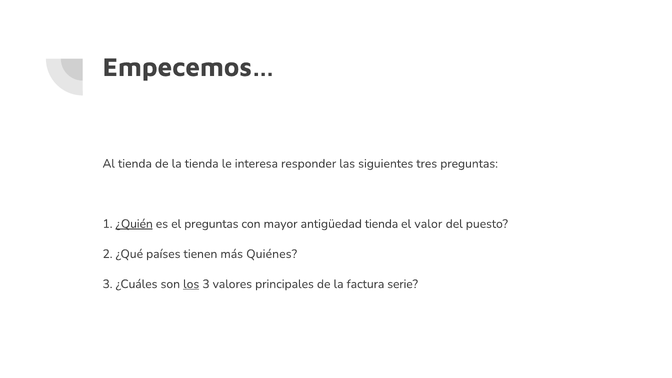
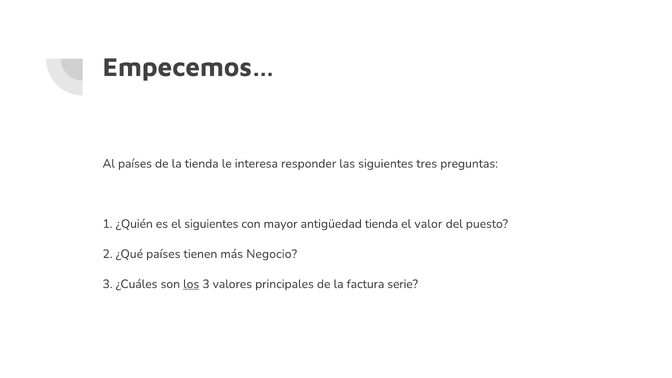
Al tienda: tienda -> países (135, 164)
¿Quién underline: present -> none (134, 224)
el preguntas: preguntas -> siguientes (211, 224)
Quiénes: Quiénes -> Negocio (272, 254)
